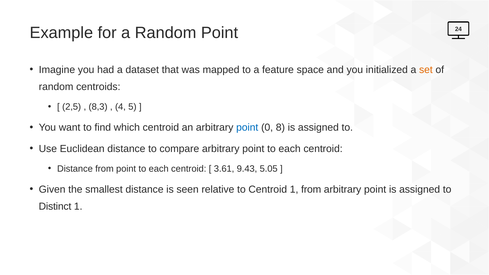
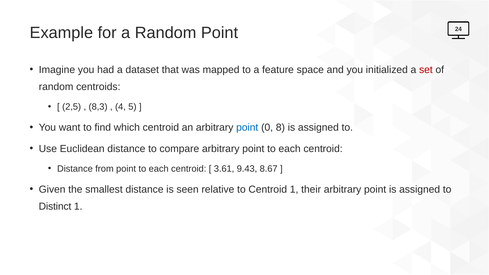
set colour: orange -> red (426, 70)
5.05: 5.05 -> 8.67 (269, 169)
1 from: from -> their (311, 189)
